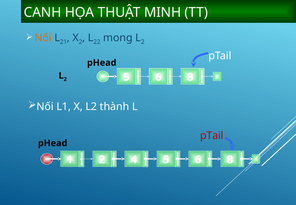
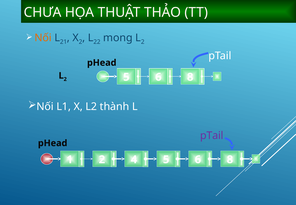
CANH: CANH -> CHƯA (43, 12)
MINH: MINH -> THẢO (163, 12)
pTail colour: red -> purple (212, 135)
